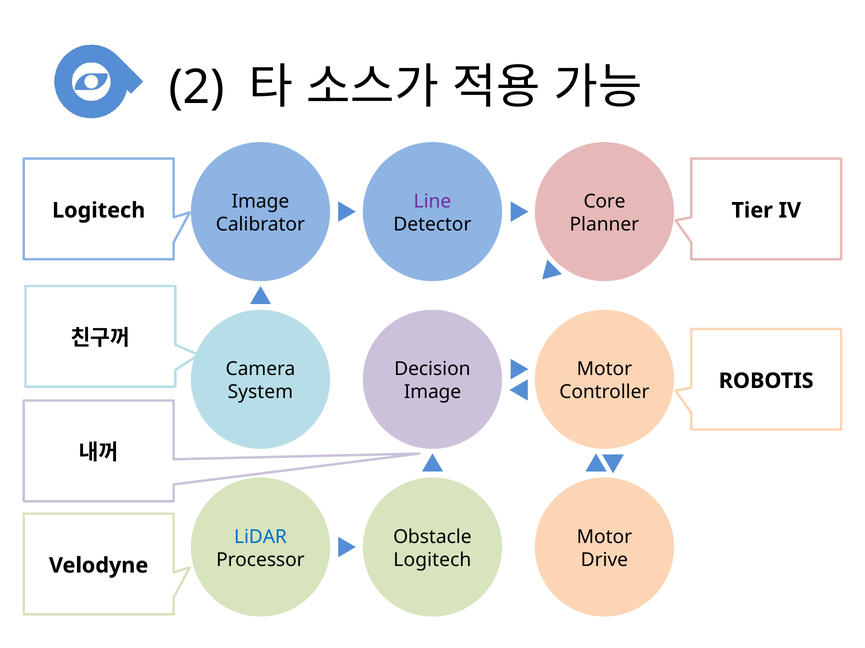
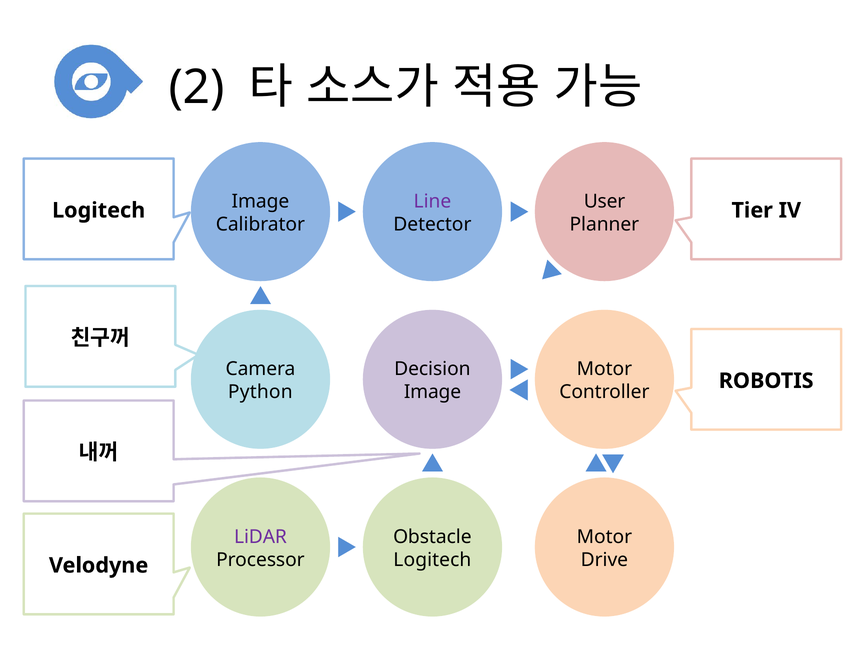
Core: Core -> User (604, 202)
System: System -> Python (260, 393)
LiDAR colour: blue -> purple (260, 537)
